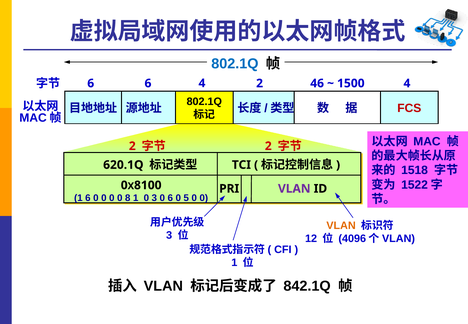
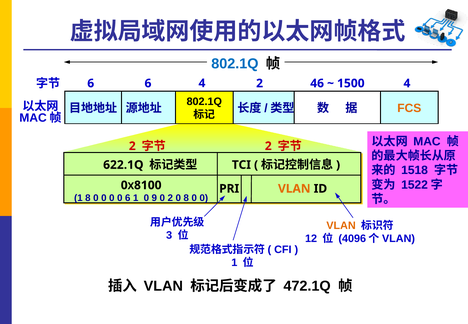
FCS colour: red -> orange (409, 108)
620.1Q: 620.1Q -> 622.1Q (123, 165)
1 6: 6 -> 8 (88, 198)
0 8: 8 -> 6 (128, 198)
0 3: 3 -> 9 (154, 198)
0 6: 6 -> 2 (170, 198)
0 5: 5 -> 8 (186, 198)
VLAN colour: purple -> orange (294, 189)
842.1Q: 842.1Q -> 472.1Q (307, 286)
